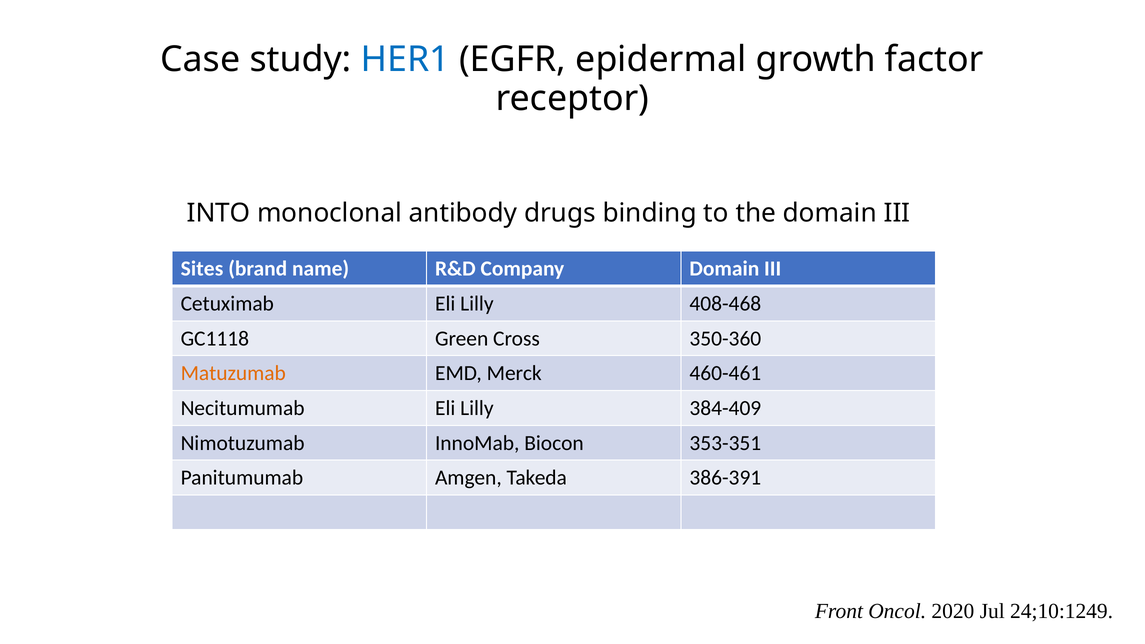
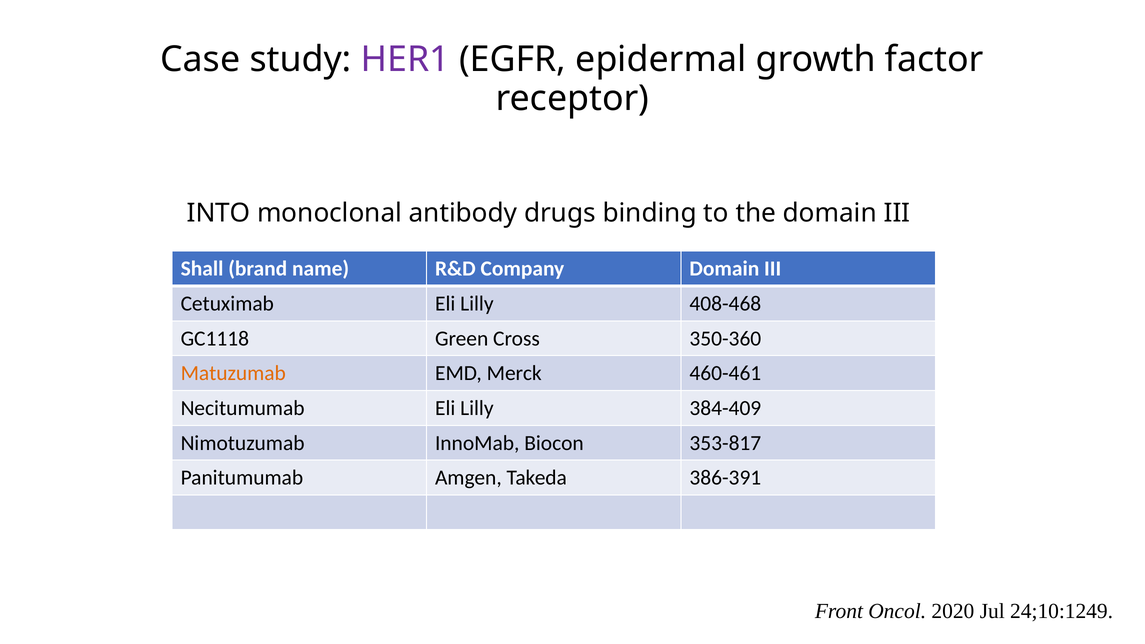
HER1 colour: blue -> purple (405, 60)
Sites: Sites -> Shall (202, 269)
353-351: 353-351 -> 353-817 (725, 443)
